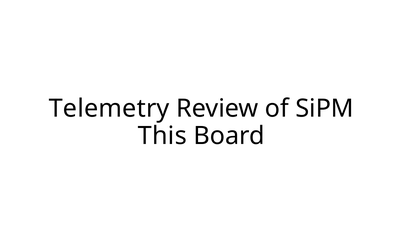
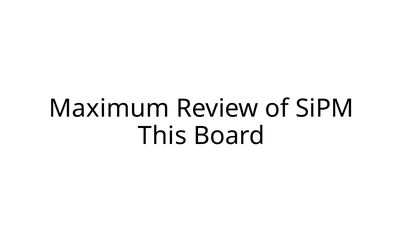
Telemetry: Telemetry -> Maximum (109, 108)
